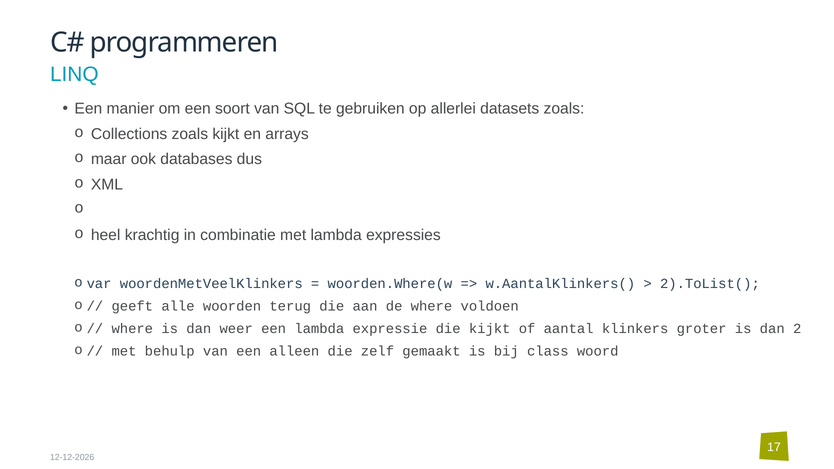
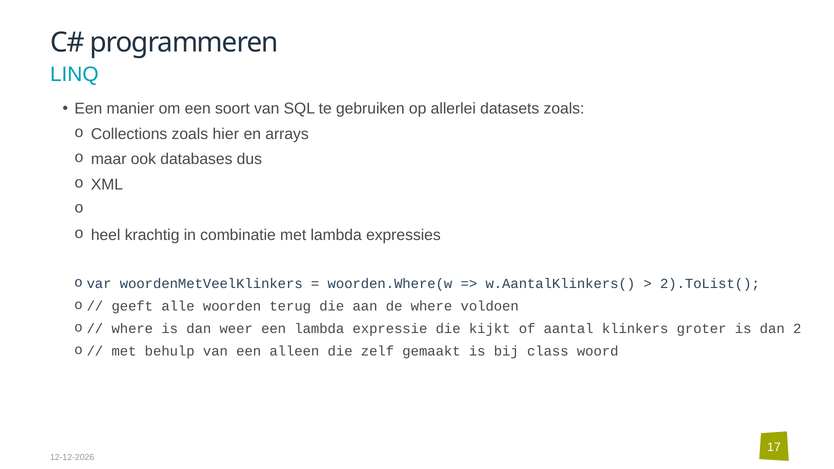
zoals kijkt: kijkt -> hier (226, 134)
